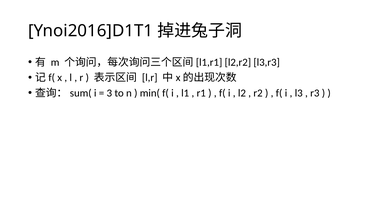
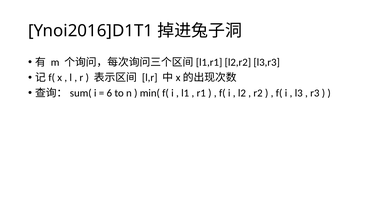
3: 3 -> 6 (109, 93)
